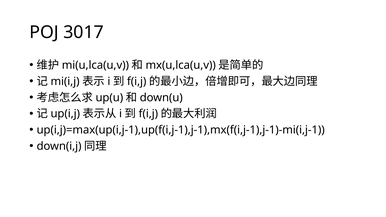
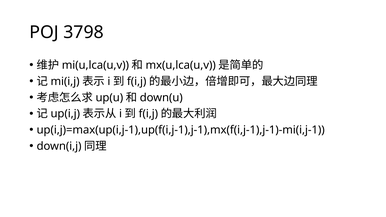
3017: 3017 -> 3798 (84, 32)
